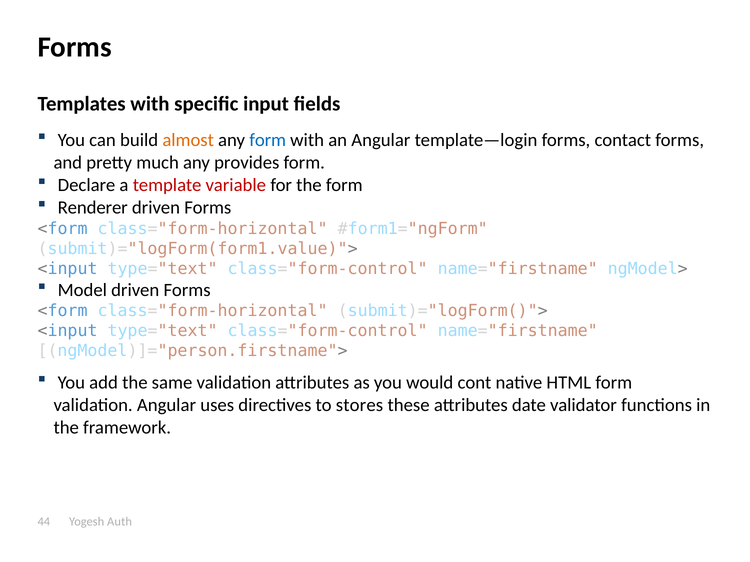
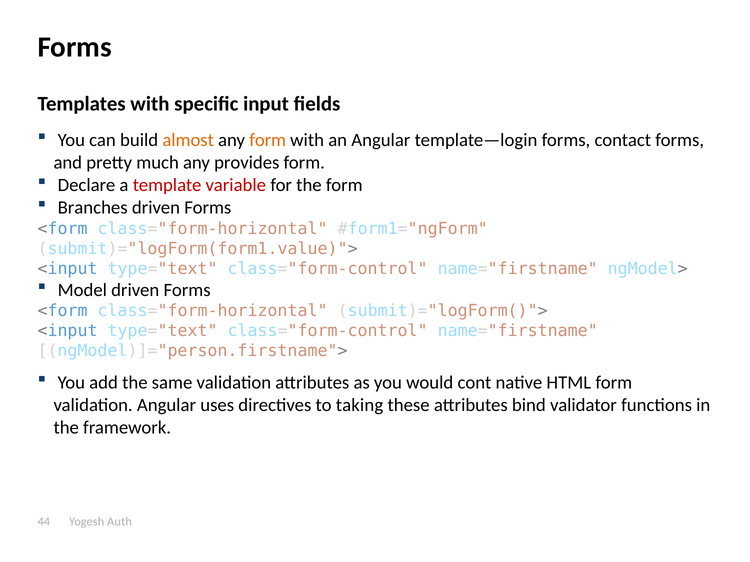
form colour: blue -> orange (268, 140)
Renderer: Renderer -> Branches (93, 208)
stores: stores -> taking (359, 406)
date: date -> bind (529, 406)
